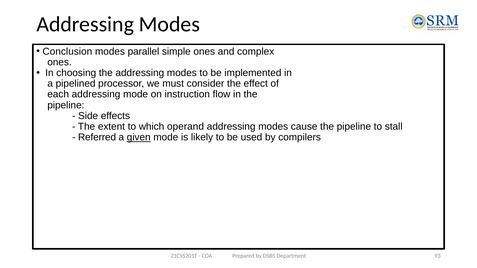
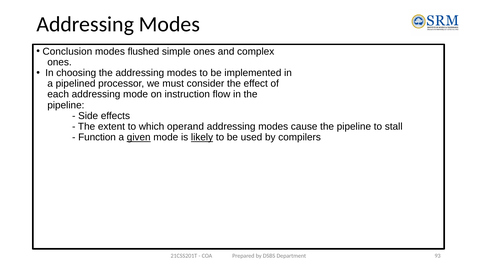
parallel: parallel -> flushed (143, 51)
Referred: Referred -> Function (97, 137)
likely underline: none -> present (202, 137)
